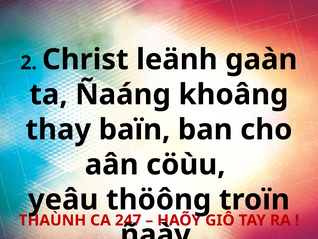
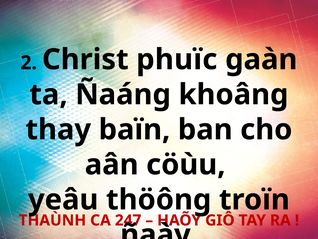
leänh: leänh -> phuïc (177, 59)
